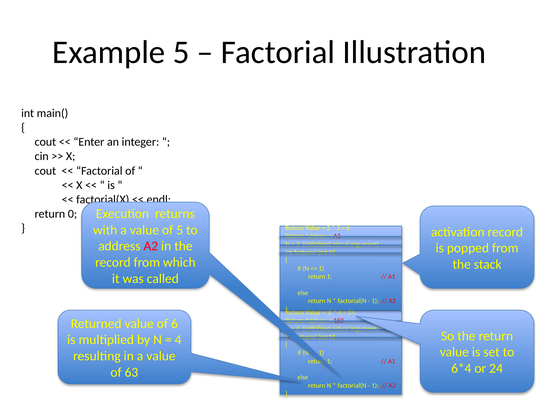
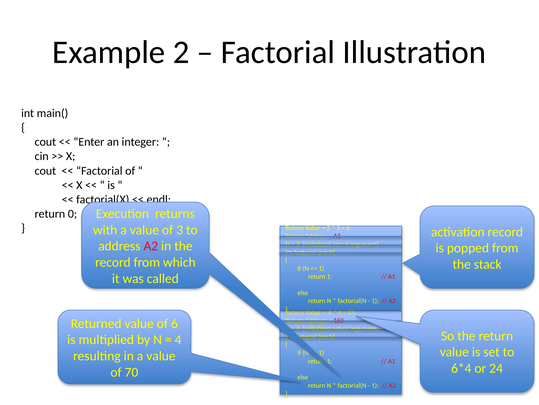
Example 5: 5 -> 2 (181, 52)
of 5: 5 -> 3 (180, 230)
63: 63 -> 70 (131, 372)
